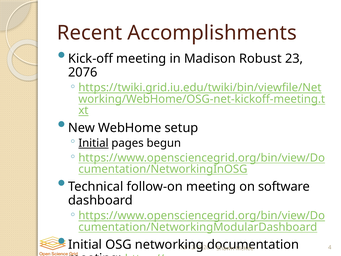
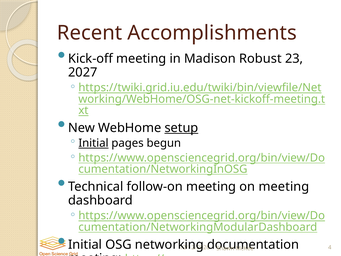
2076: 2076 -> 2027 (83, 72)
setup underline: none -> present (181, 128)
on software: software -> meeting (284, 186)
